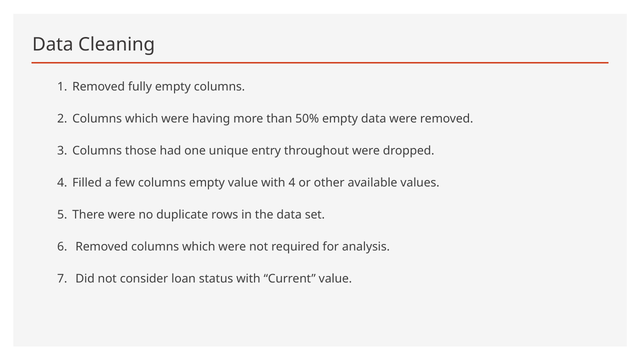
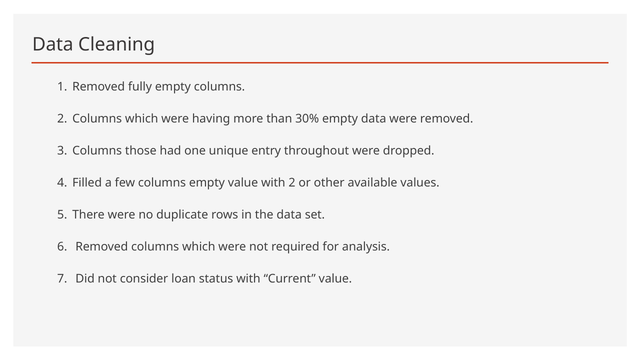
50%: 50% -> 30% (307, 119)
with 4: 4 -> 2 (292, 183)
